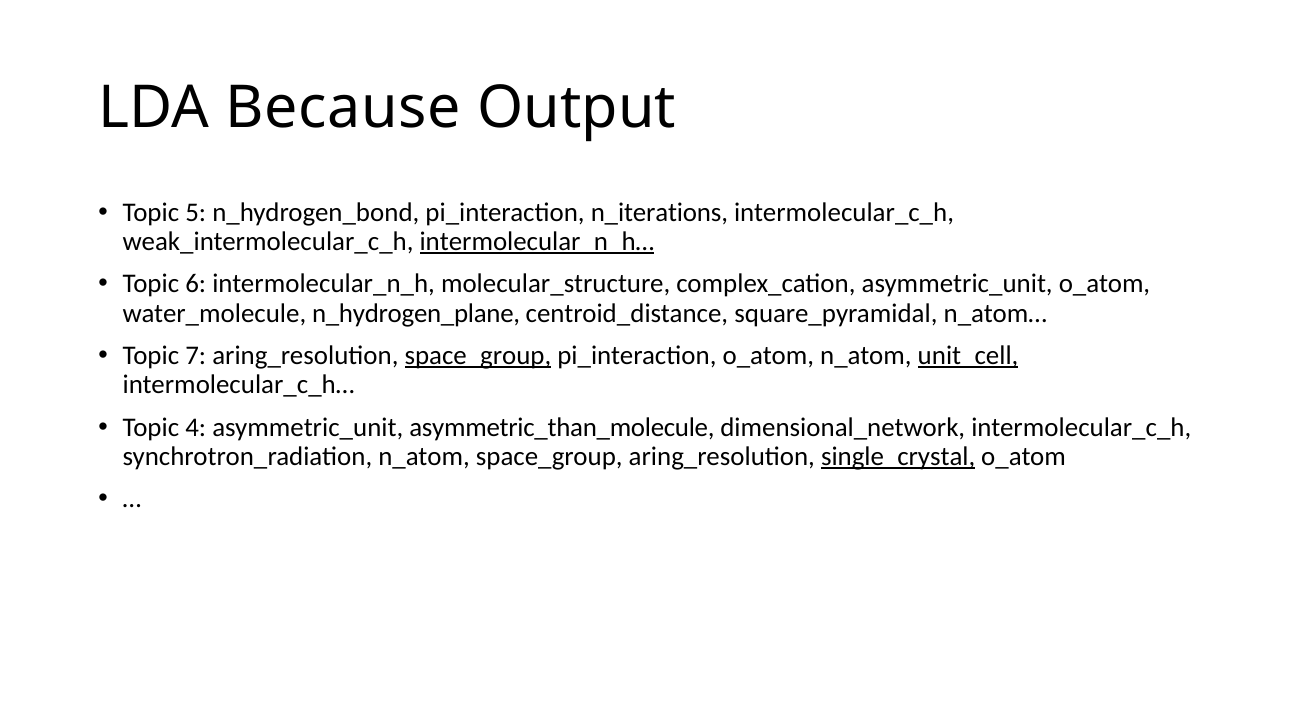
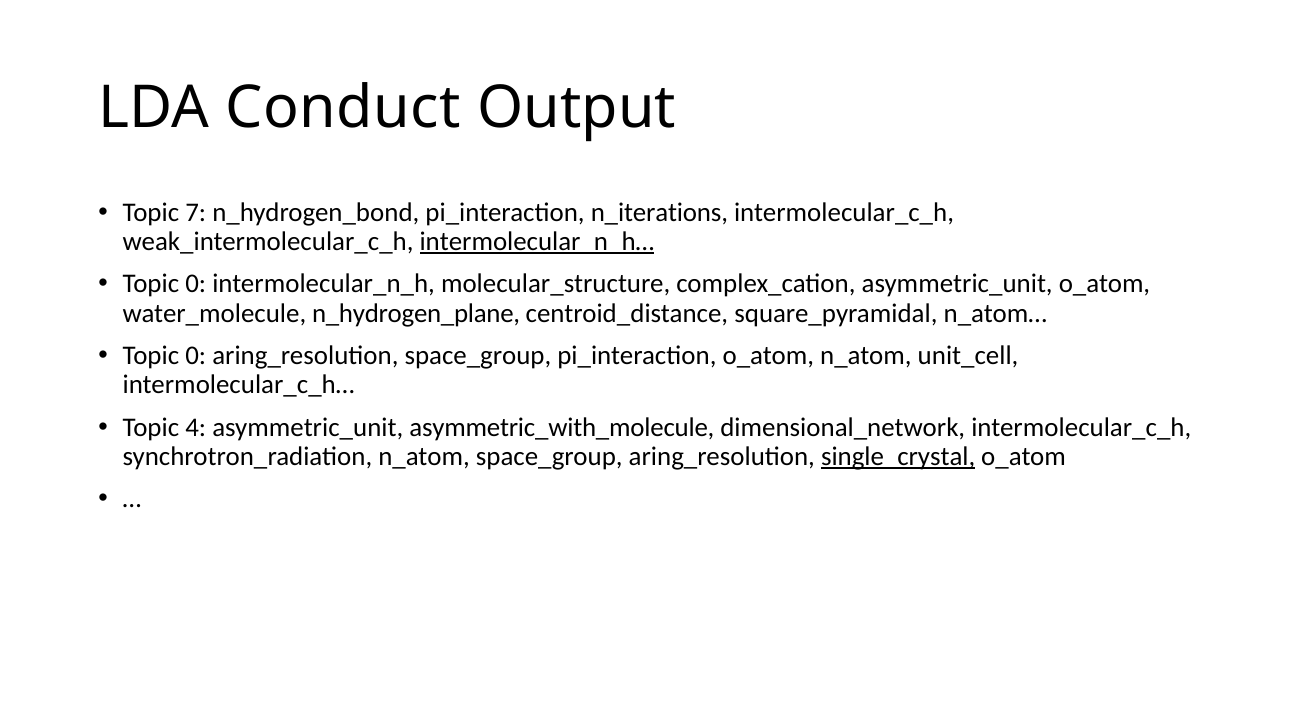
Because: Because -> Conduct (343, 108)
5: 5 -> 7 (196, 213)
6: 6 -> 0 (196, 284)
7: 7 -> 0 (196, 356)
space_group underline: present -> none (478, 356)
unit_cell underline: present -> none (968, 356)
asymmetric_than_molecule: asymmetric_than_molecule -> asymmetric_with_molecule (562, 427)
